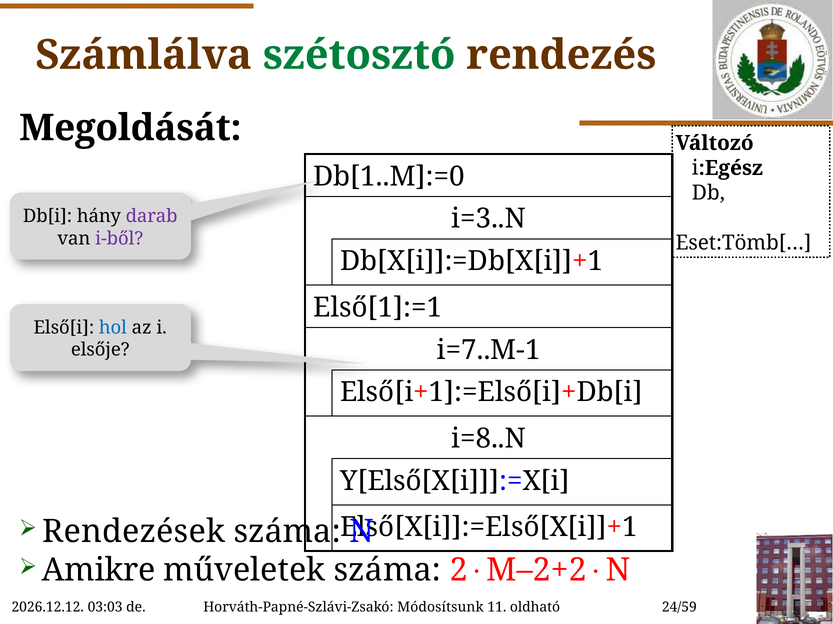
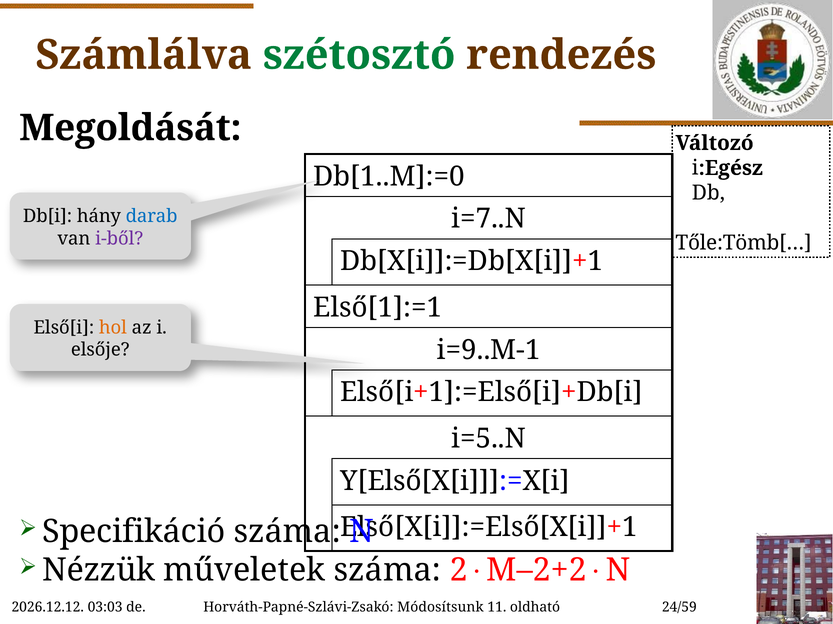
darab colour: purple -> blue (152, 217)
i=3..N: i=3..N -> i=7..N (489, 219)
Eset:Tömb[…: Eset:Tömb[… -> Tőle:Tömb[… (744, 243)
hol colour: blue -> orange (113, 328)
i=7..M-1: i=7..M-1 -> i=9..M-1 (489, 350)
i=8..N: i=8..N -> i=5..N (489, 439)
Rendezések: Rendezések -> Specifikáció (134, 532)
Amikre: Amikre -> Nézzük (99, 571)
